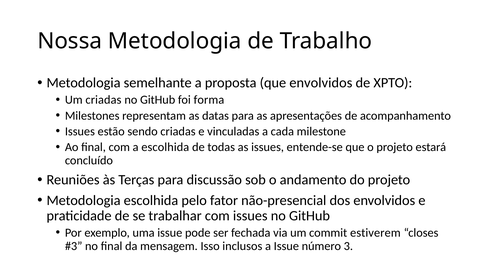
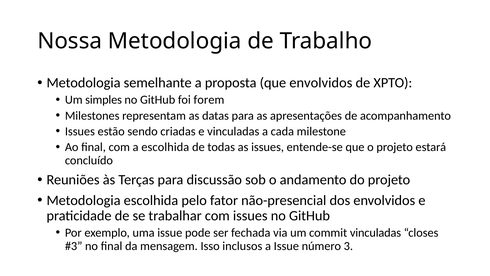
Um criadas: criadas -> simples (104, 100)
forma: forma -> forem (209, 100)
commit estiverem: estiverem -> vinculadas (376, 232)
